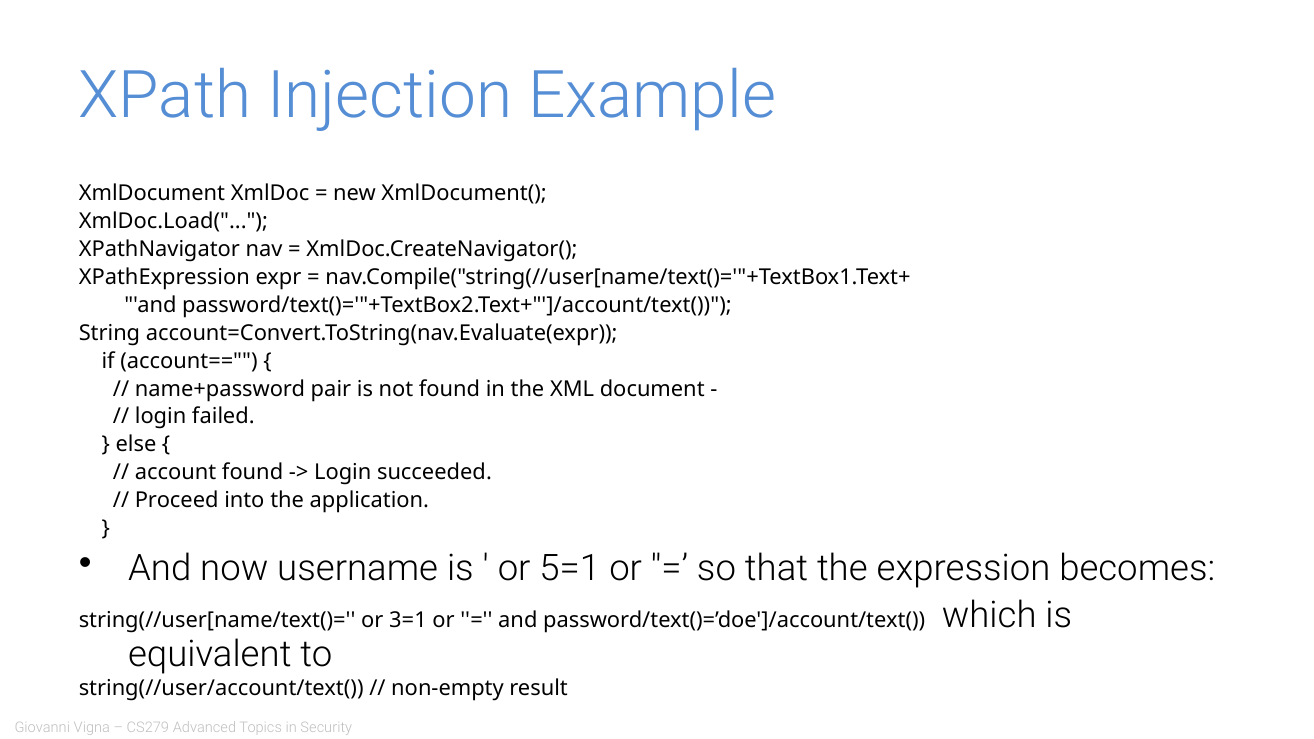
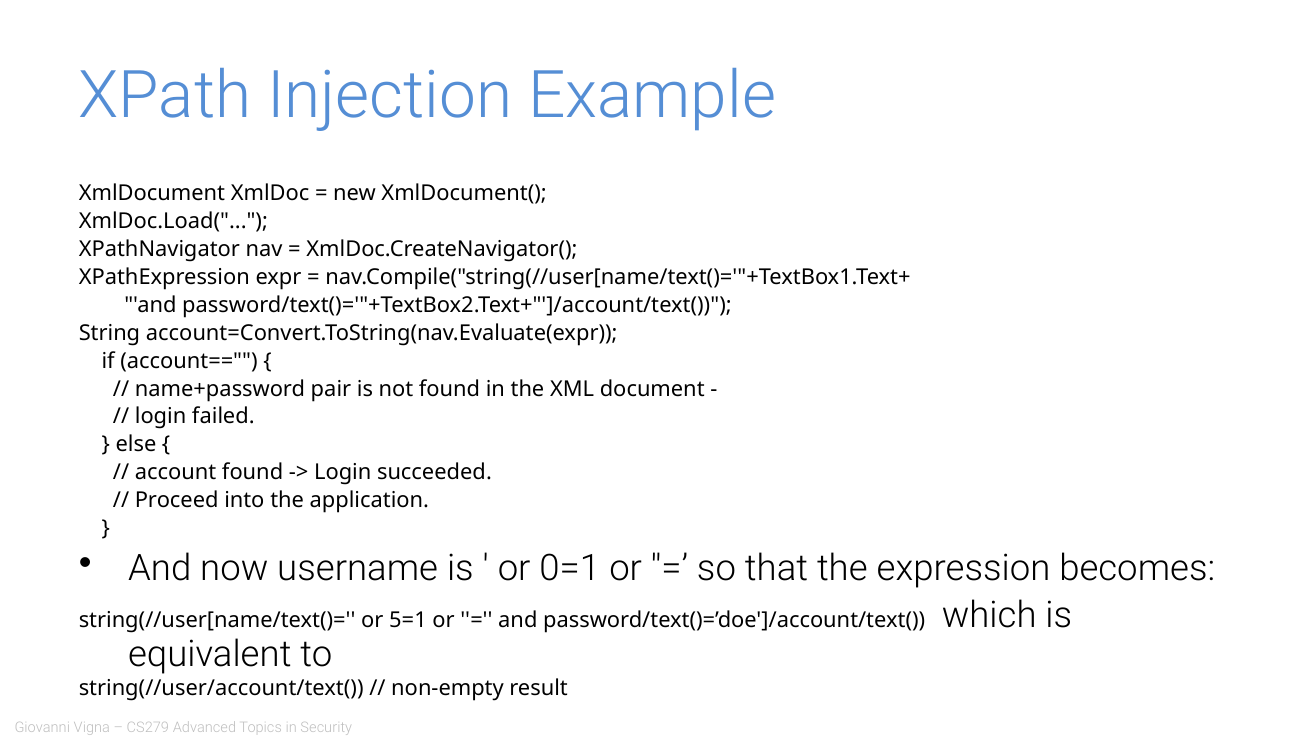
5=1: 5=1 -> 0=1 (570, 569)
3=1: 3=1 -> 5=1 (408, 620)
